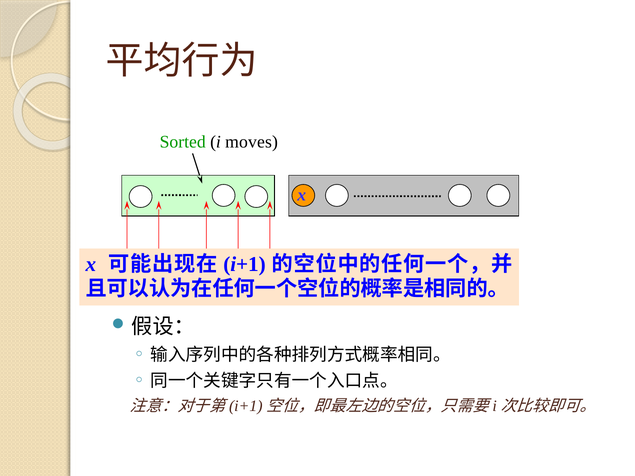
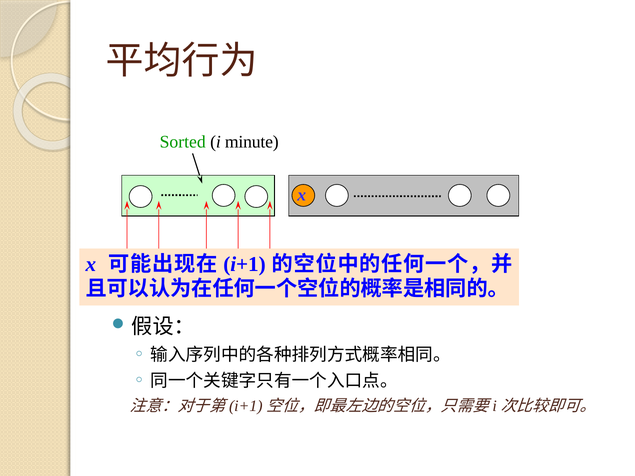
moves: moves -> minute (252, 142)
